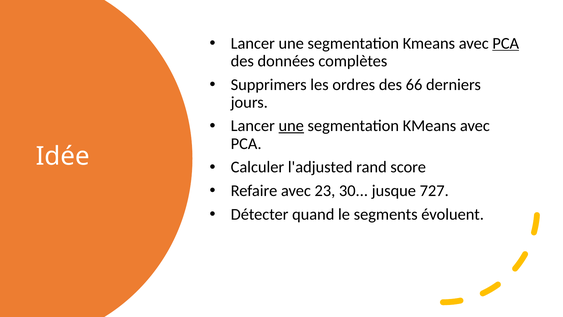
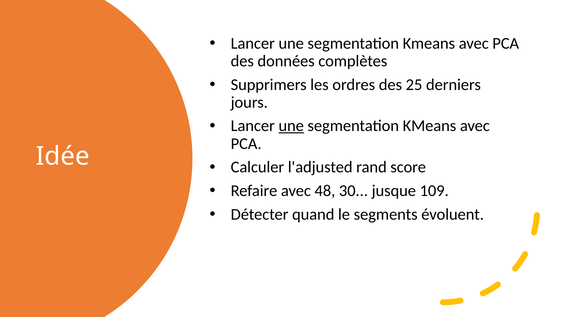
PCA underline: present -> none (506, 43)
66: 66 -> 25 (414, 84)
23: 23 -> 48 (325, 191)
727: 727 -> 109 (434, 191)
